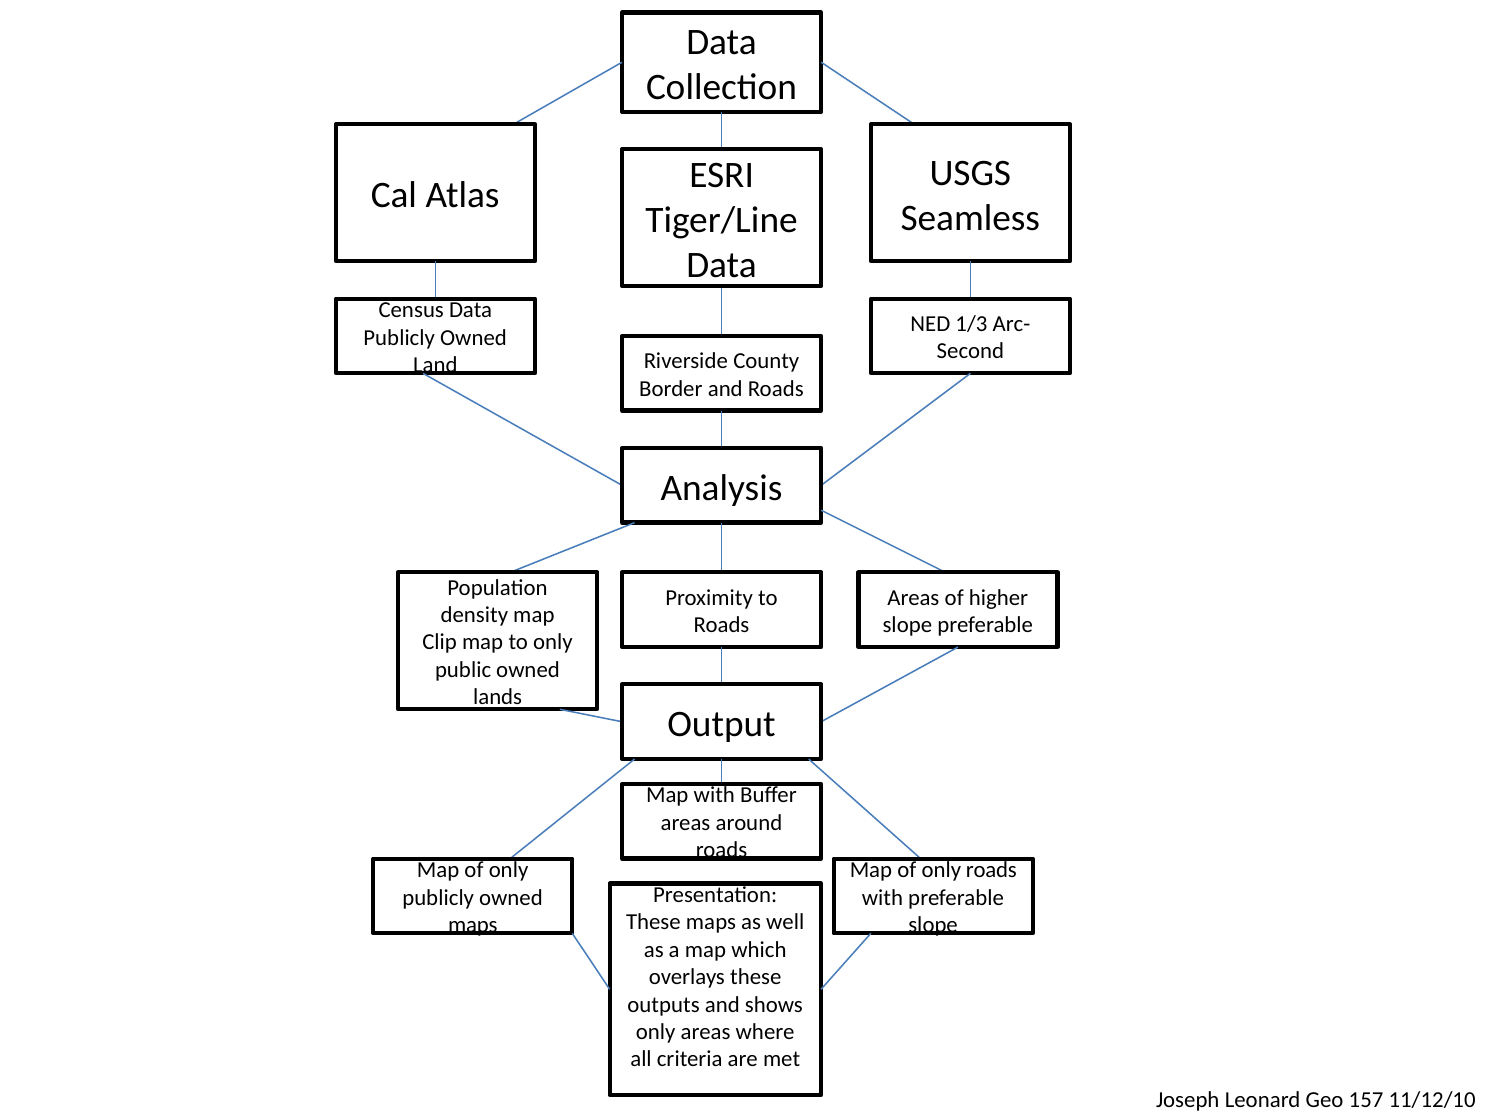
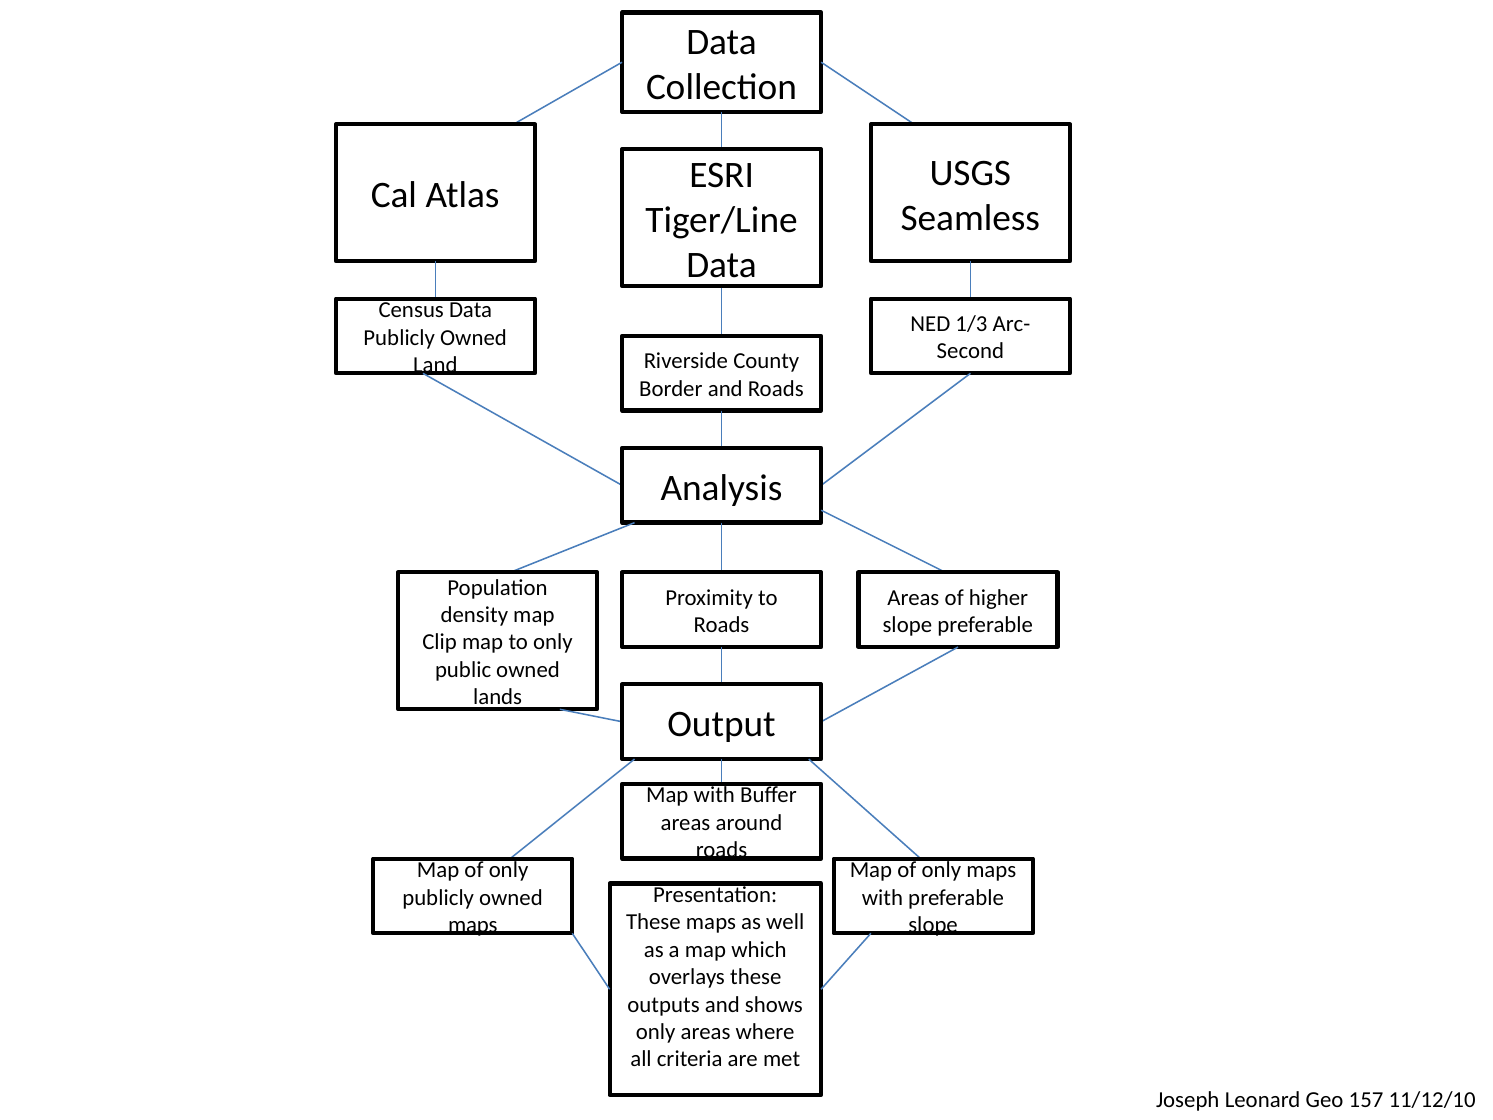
only roads: roads -> maps (991, 870)
